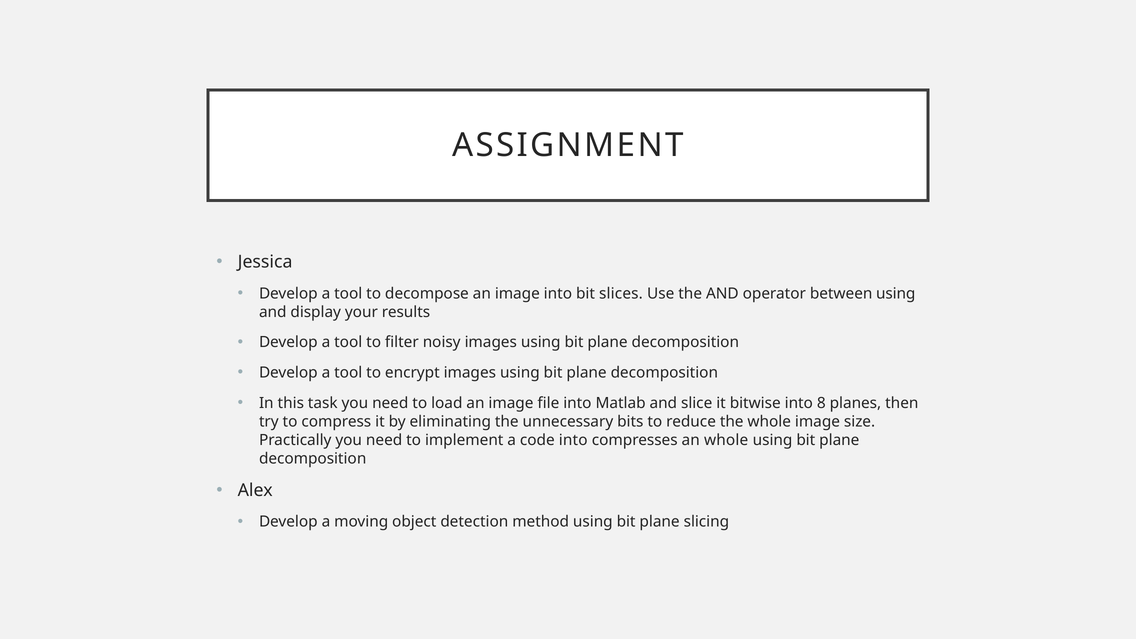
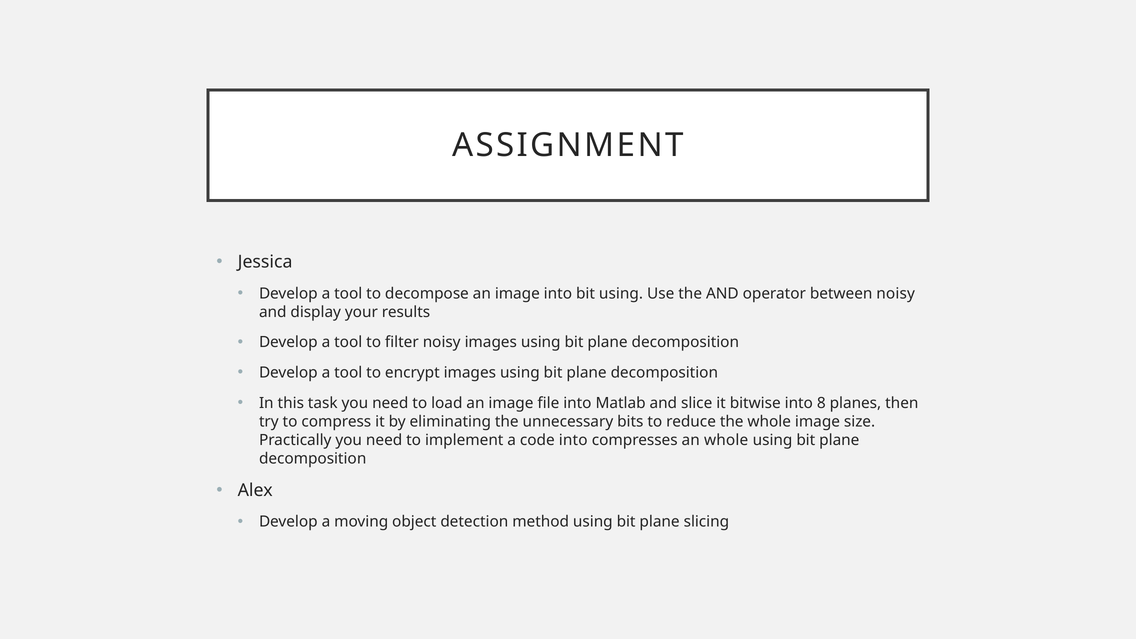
bit slices: slices -> using (621, 294)
between using: using -> noisy (896, 294)
